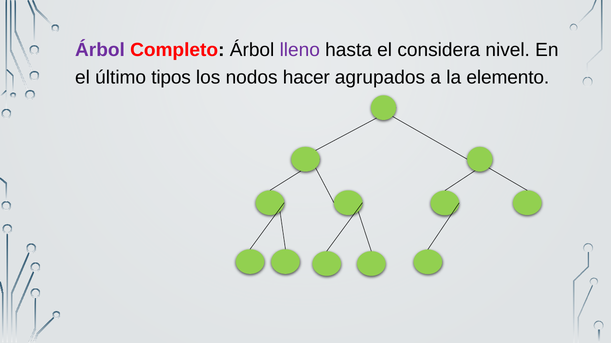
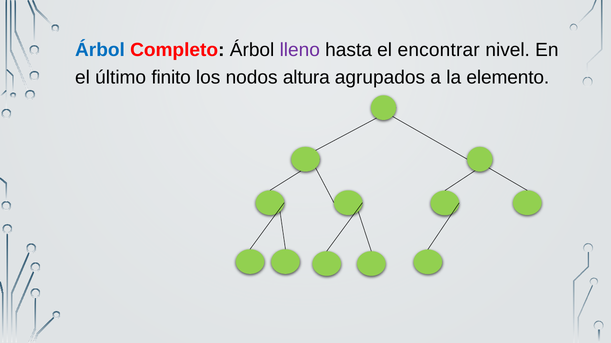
Árbol colour: purple -> blue (100, 50)
considera: considera -> encontrar (439, 50)
tipos: tipos -> finito (171, 77)
hacer: hacer -> altura (306, 77)
